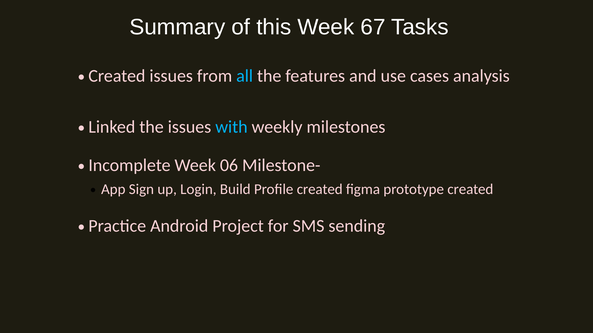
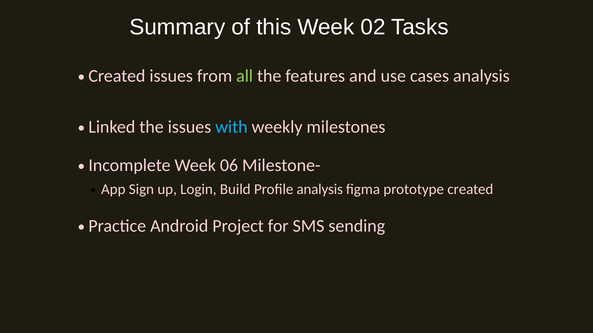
67: 67 -> 02 (373, 27)
all colour: light blue -> light green (245, 76)
Profile created: created -> analysis (320, 189)
